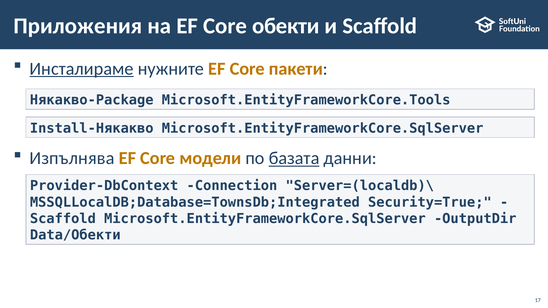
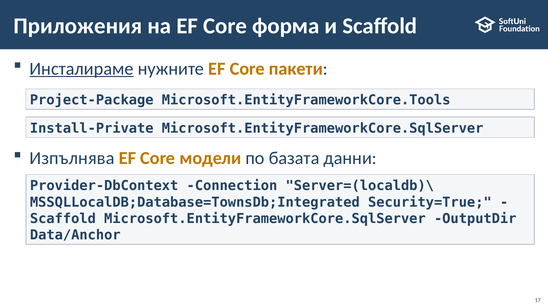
обекти: обекти -> форма (286, 26)
Някакво-Package: Някакво-Package -> Project-Package (92, 100)
Install-Някакво: Install-Някакво -> Install-Private (92, 128)
базата underline: present -> none (294, 158)
Data/Обекти: Data/Обекти -> Data/Anchor (75, 235)
